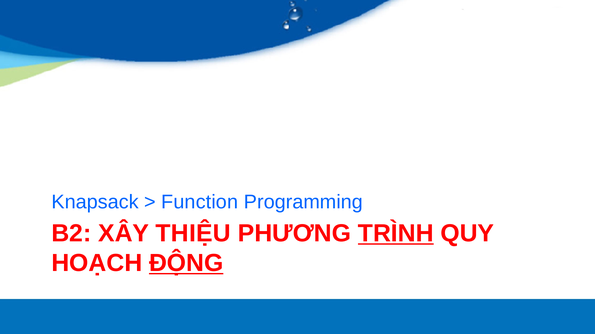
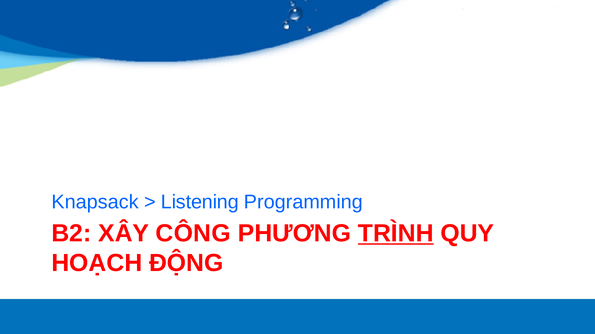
Function: Function -> Listening (200, 202)
THIỆU: THIỆU -> CÔNG (193, 234)
ĐỘNG underline: present -> none (186, 264)
